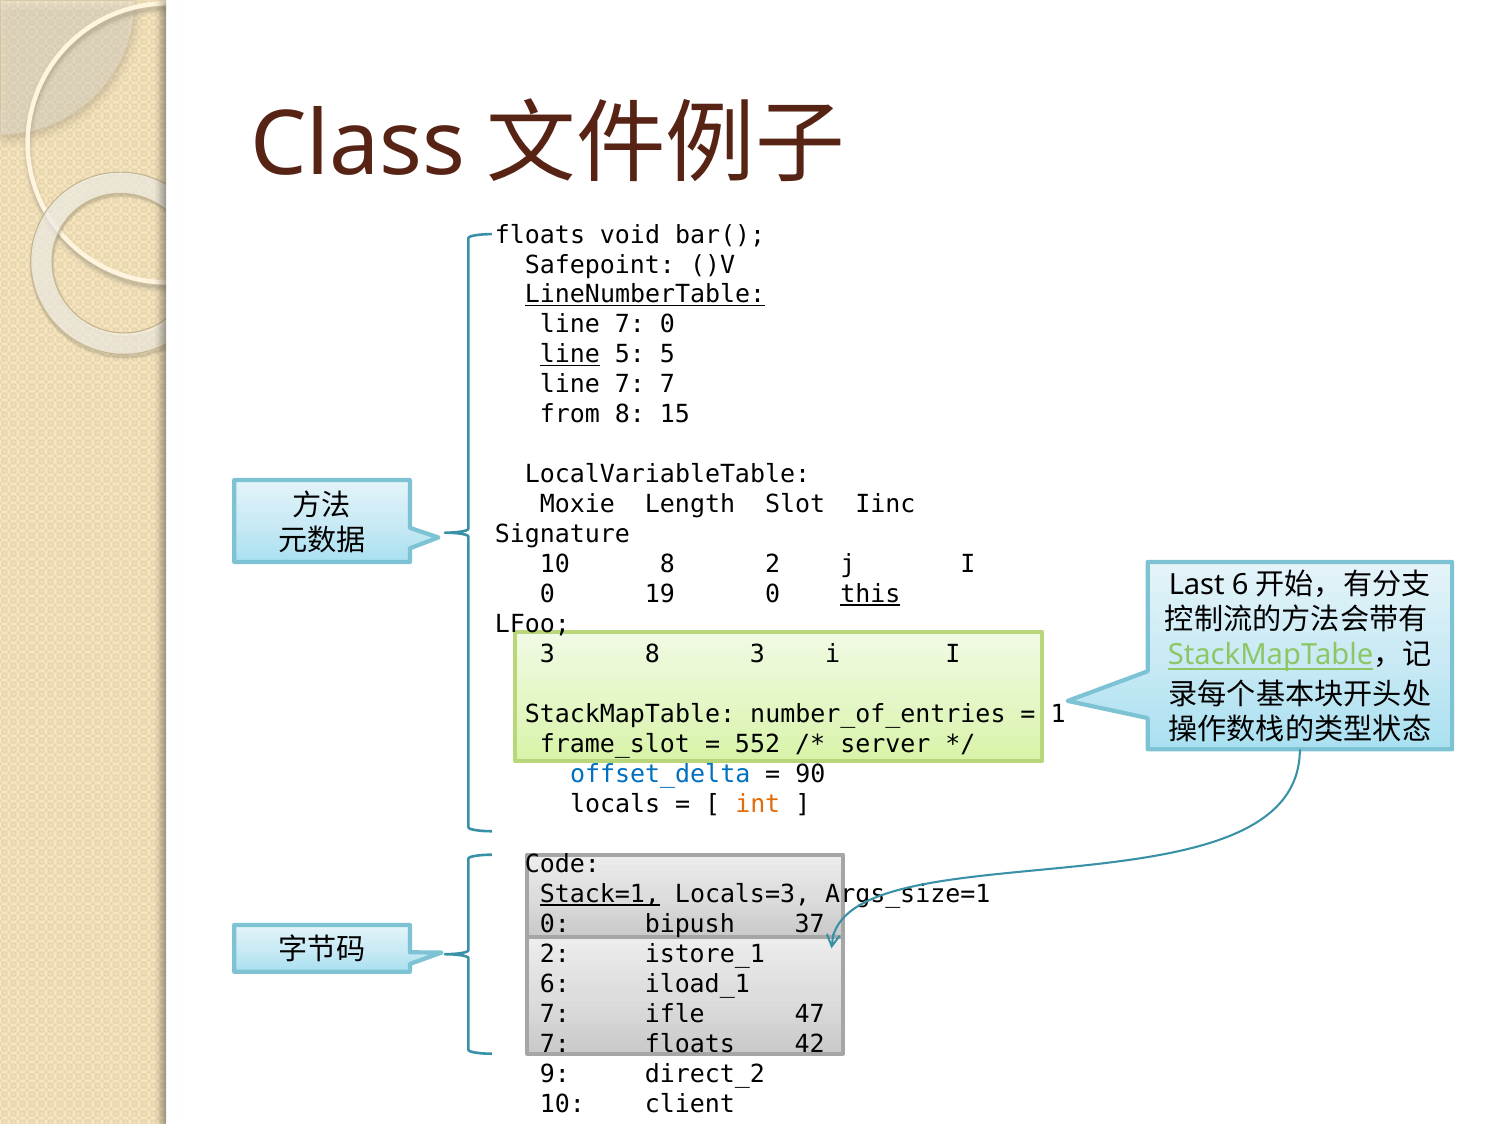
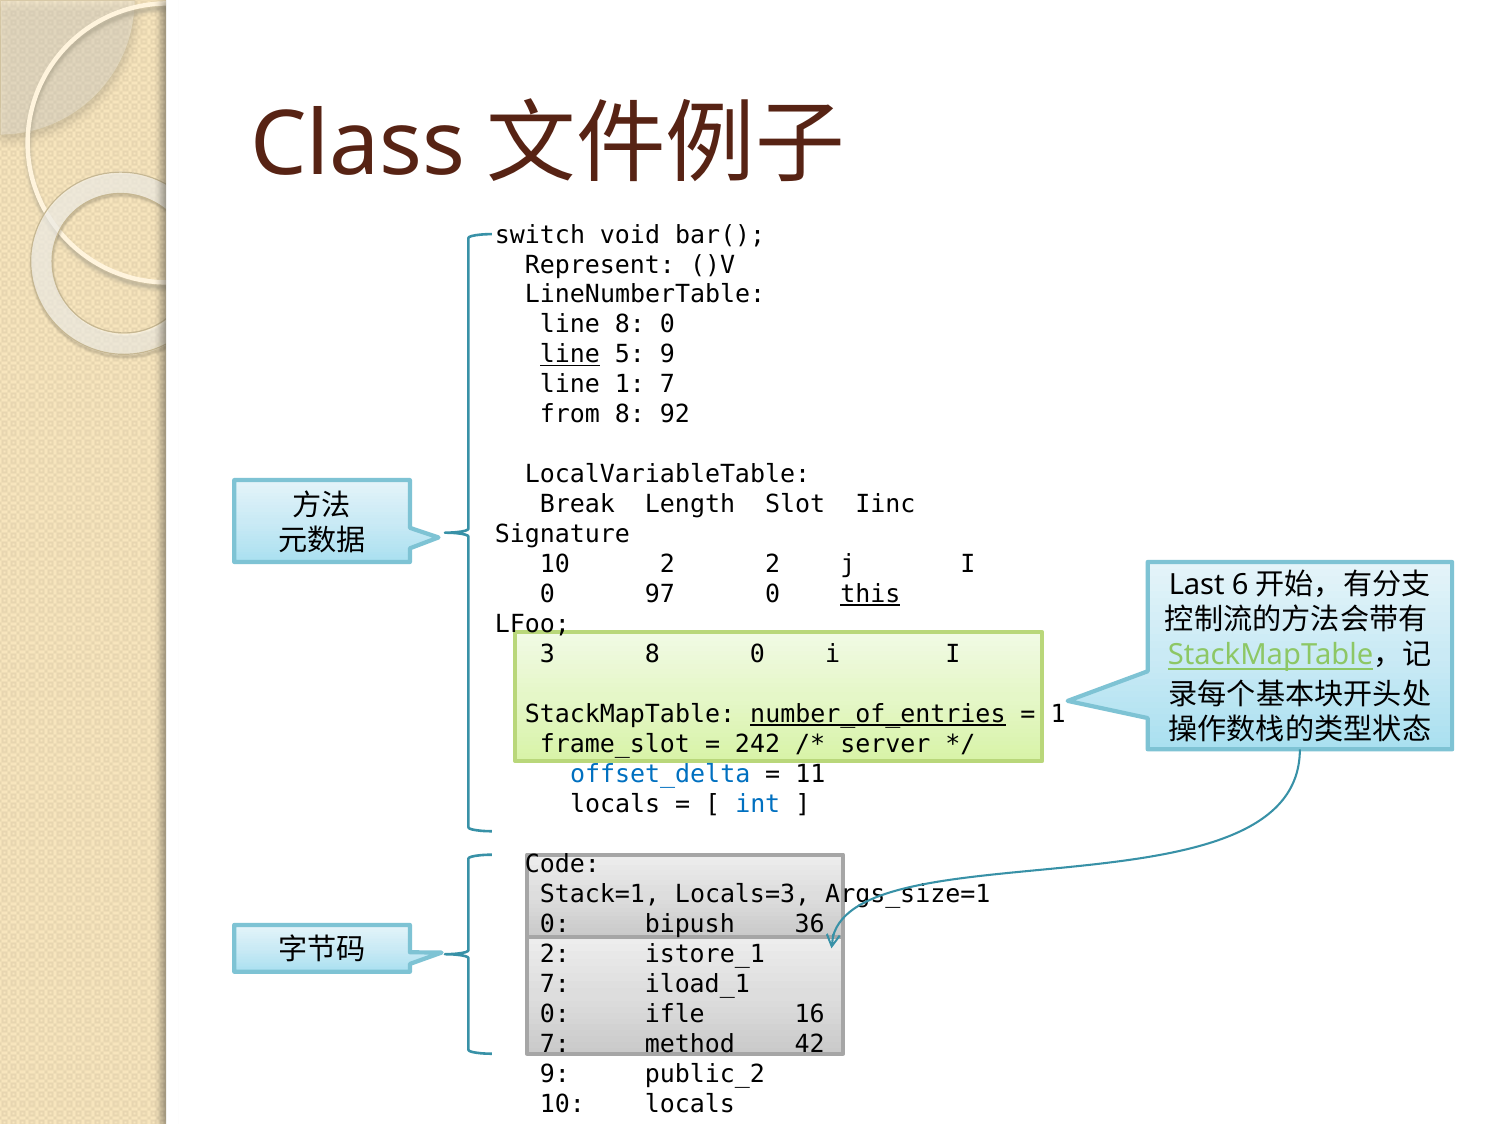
floats: floats -> switch (540, 235)
Safepoint: Safepoint -> Represent (600, 265)
LineNumberTable underline: present -> none (645, 295)
7: 7 -> 8 (630, 325)
5 5: 5 -> 9 (667, 355)
7: 7 -> 1 (630, 385)
15: 15 -> 92 (675, 415)
Moxie: Moxie -> Break (577, 505)
10 8: 8 -> 2 (667, 565)
19: 19 -> 97 (660, 595)
3 8 3: 3 -> 0 (757, 655)
number_of_entries underline: none -> present (878, 715)
552: 552 -> 242 (758, 745)
90: 90 -> 11 (810, 774)
int colour: orange -> blue (758, 804)
Stack=1 underline: present -> none (600, 894)
37: 37 -> 36 (810, 924)
6: 6 -> 7 (555, 984)
7: 7 -> 0 (555, 1014)
47: 47 -> 16 (810, 1014)
7 floats: floats -> method (690, 1044)
direct_2: direct_2 -> public_2 (705, 1074)
10 client: client -> locals (690, 1104)
